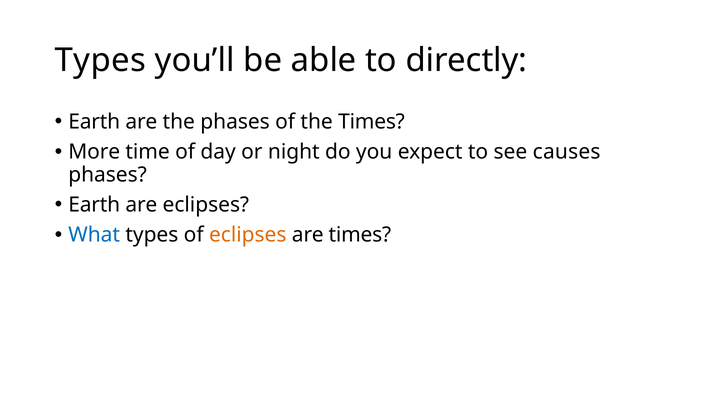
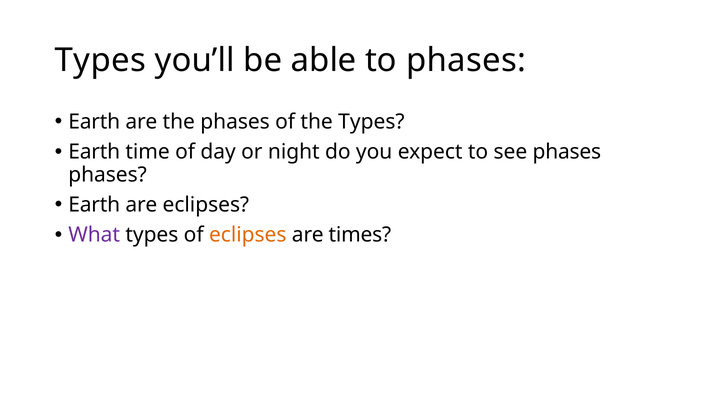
to directly: directly -> phases (466, 60)
the Times: Times -> Types (371, 122)
More: More -> Earth (94, 152)
see causes: causes -> phases (567, 152)
What colour: blue -> purple (94, 235)
